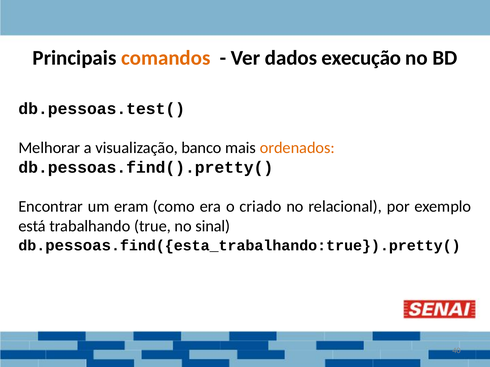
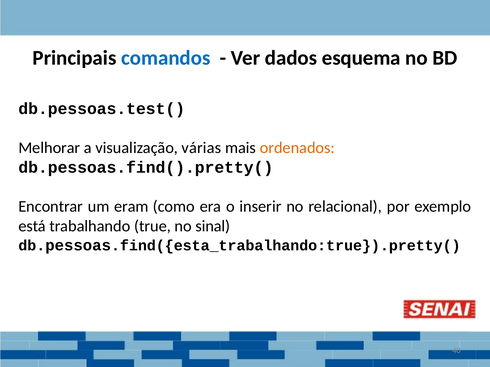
comandos colour: orange -> blue (166, 58)
execução: execução -> esquema (361, 58)
banco: banco -> várias (201, 148)
criado: criado -> inserir (260, 207)
